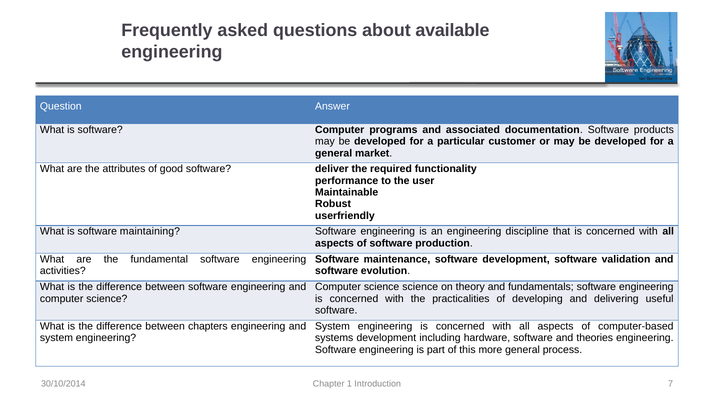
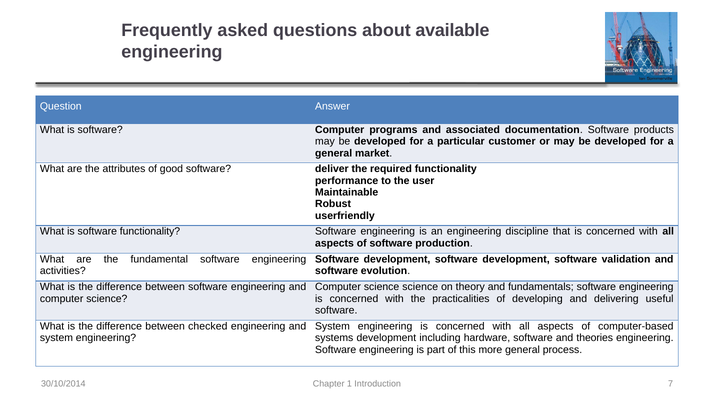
software maintaining: maintaining -> functionality (150, 231)
maintenance: maintenance -> development (397, 259)
chapters: chapters -> checked (208, 326)
